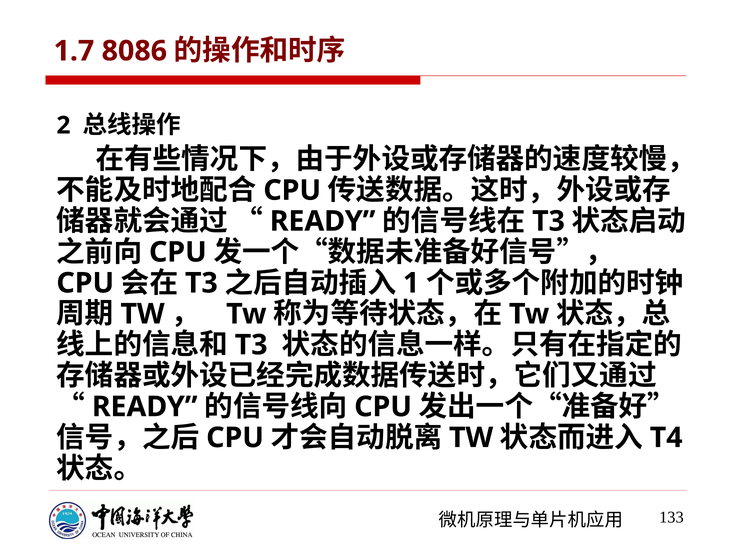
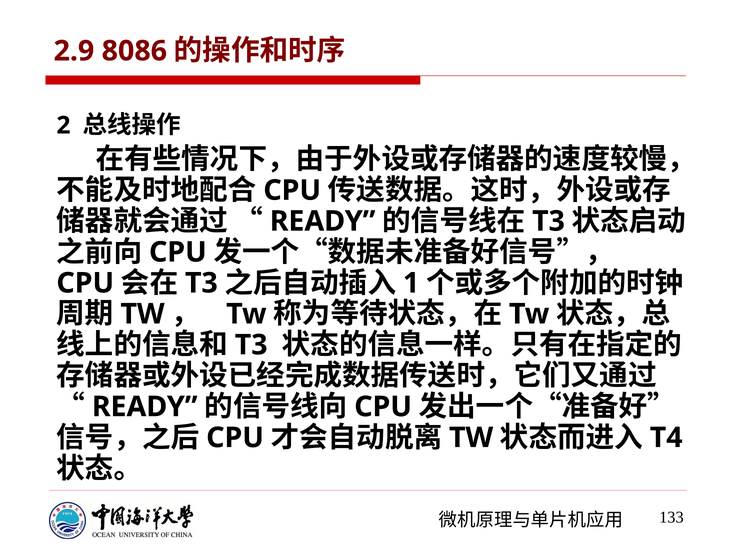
1.7: 1.7 -> 2.9 (74, 51)
